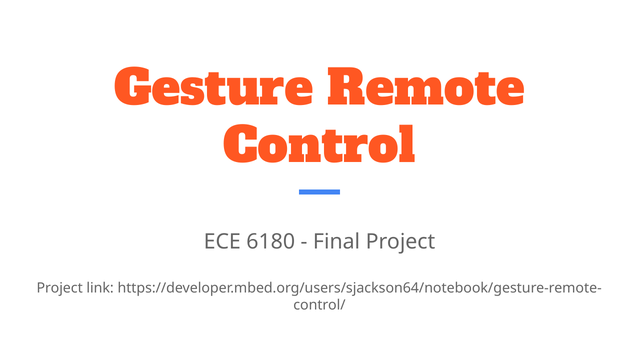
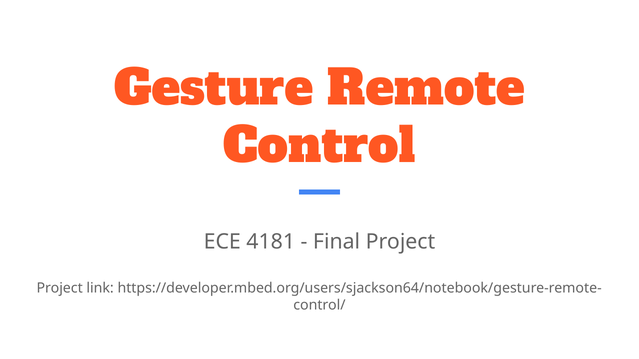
6180: 6180 -> 4181 (271, 242)
